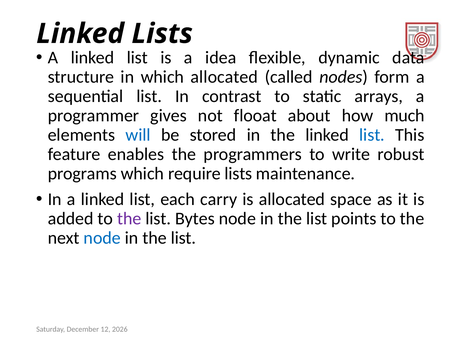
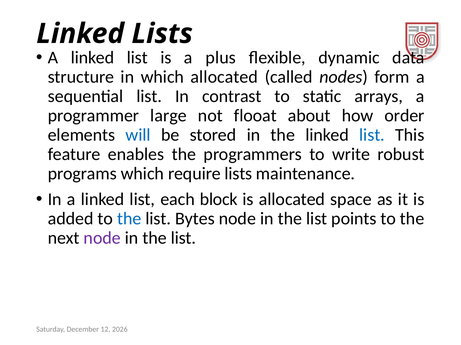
idea: idea -> plus (221, 58)
gives: gives -> large (169, 116)
much: much -> order (404, 116)
carry: carry -> block (219, 200)
the colour: purple -> blue (129, 219)
node colour: blue -> purple (102, 238)
